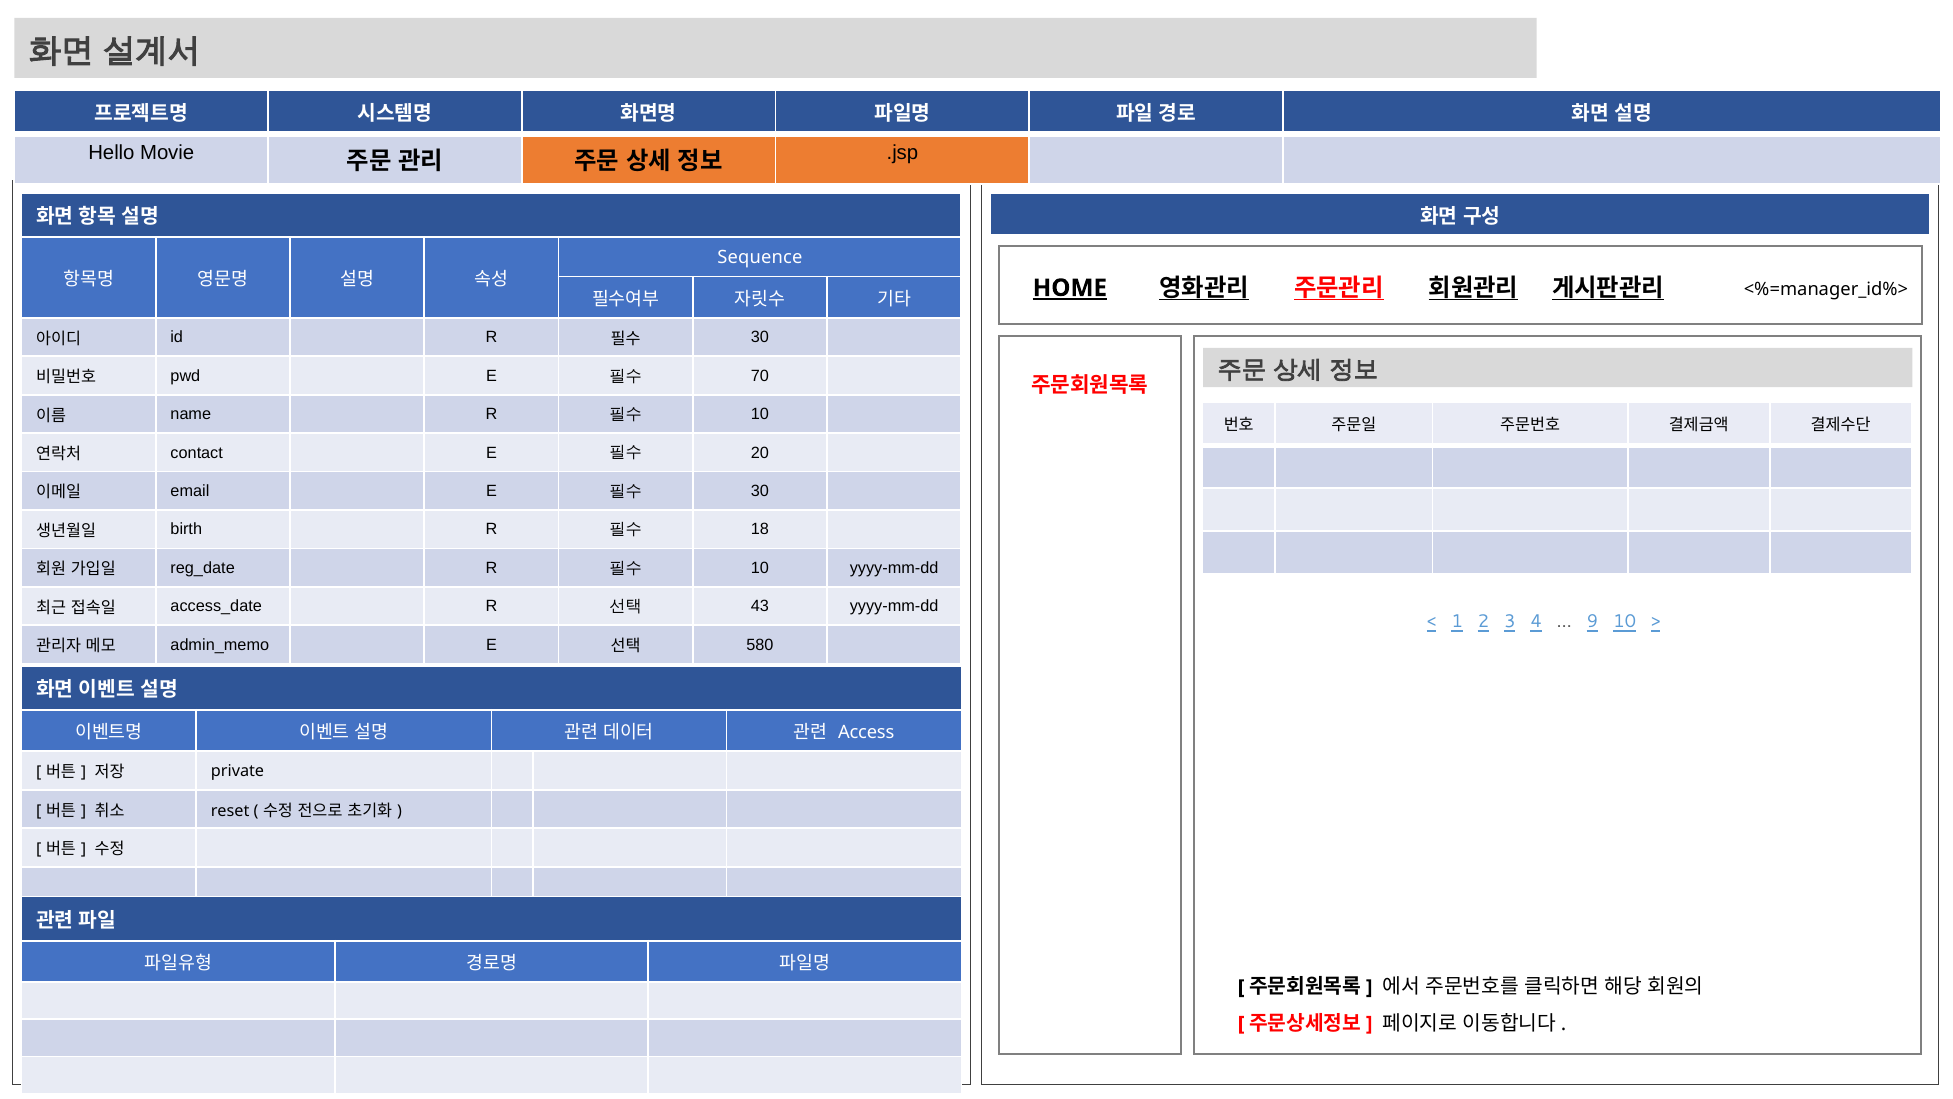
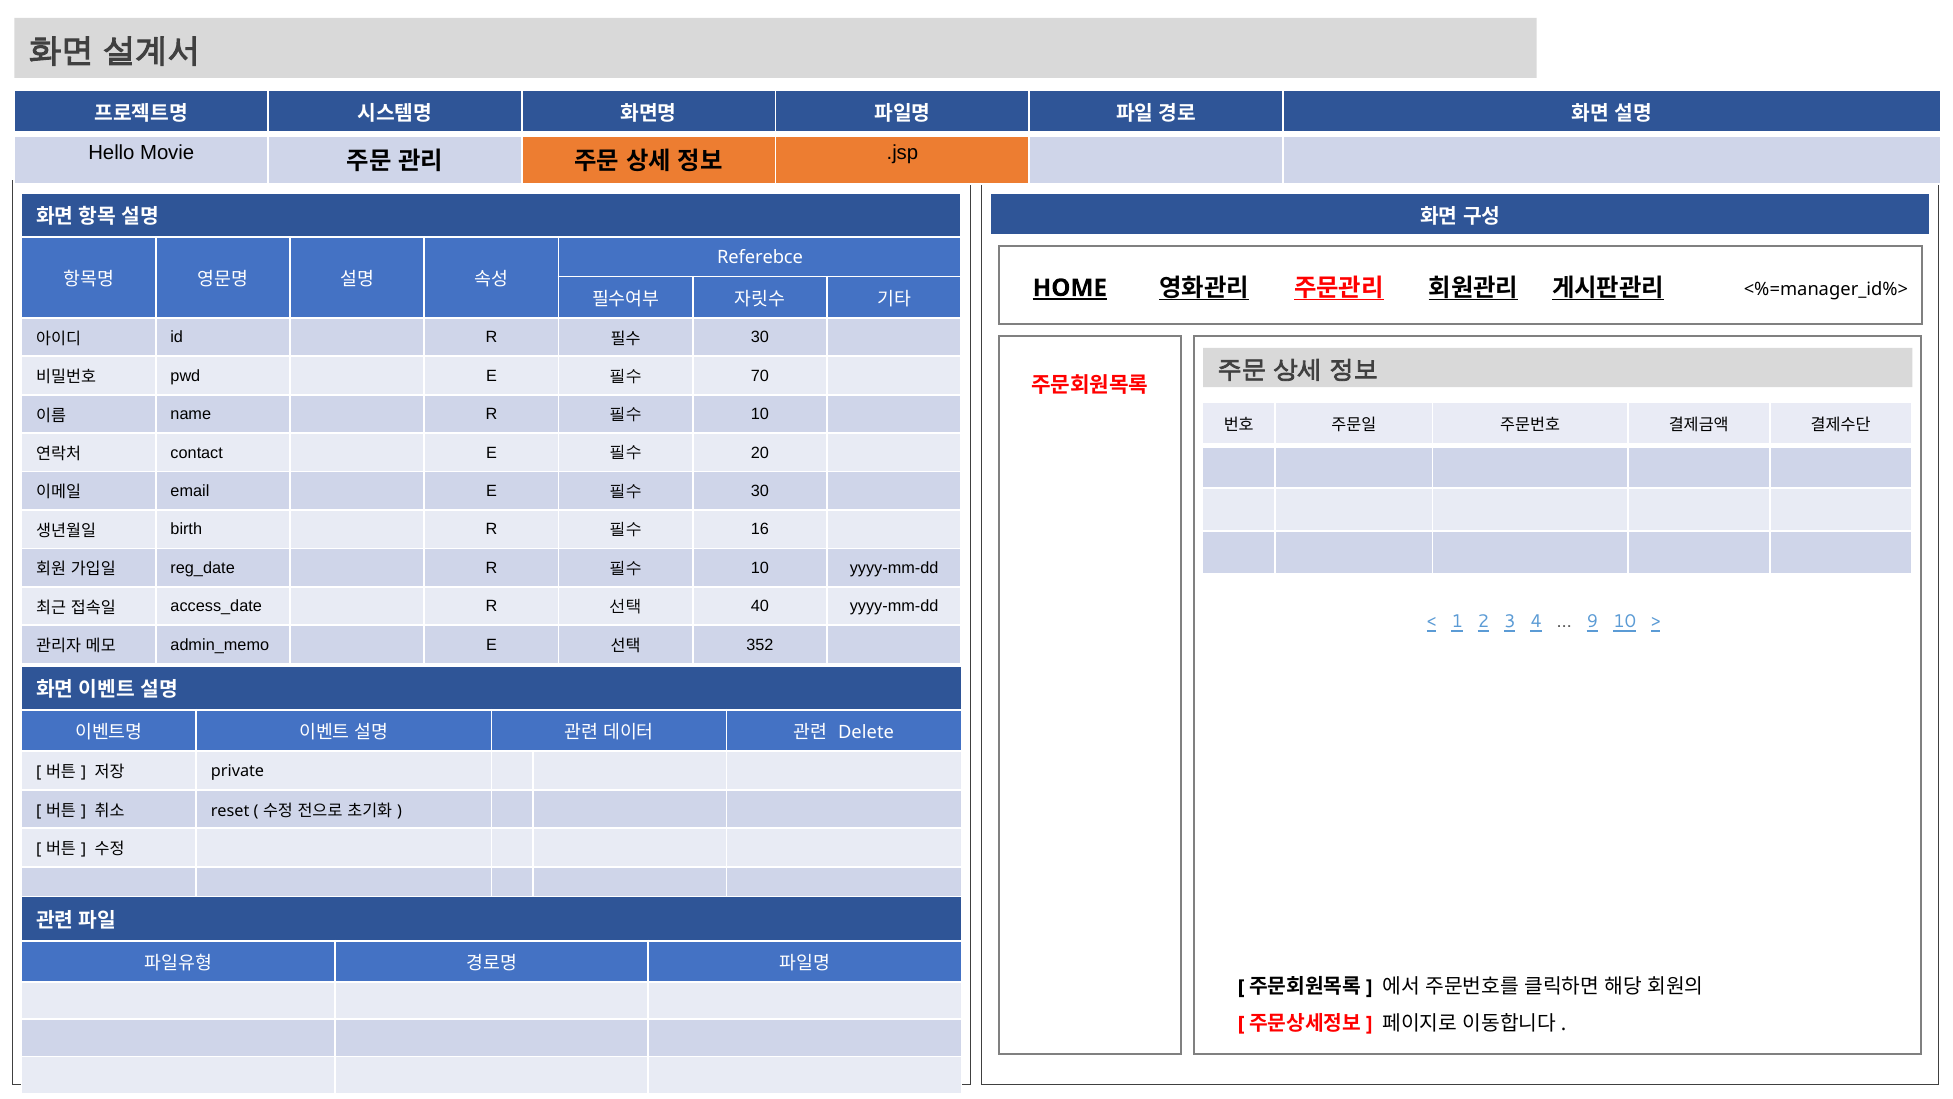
Sequence: Sequence -> Referebce (760, 258)
18: 18 -> 16 (760, 529)
43: 43 -> 40 (760, 606)
580: 580 -> 352 (760, 645)
Access: Access -> Delete (866, 732)
